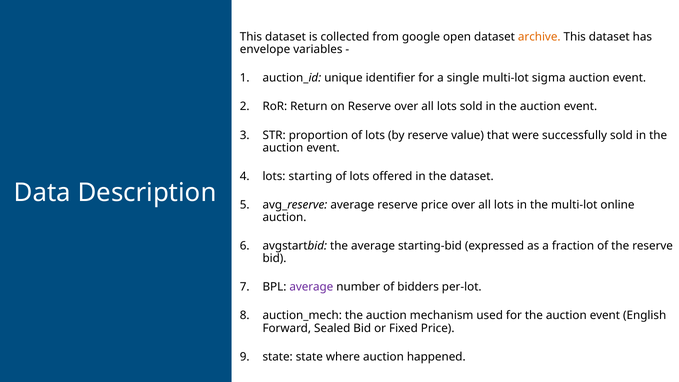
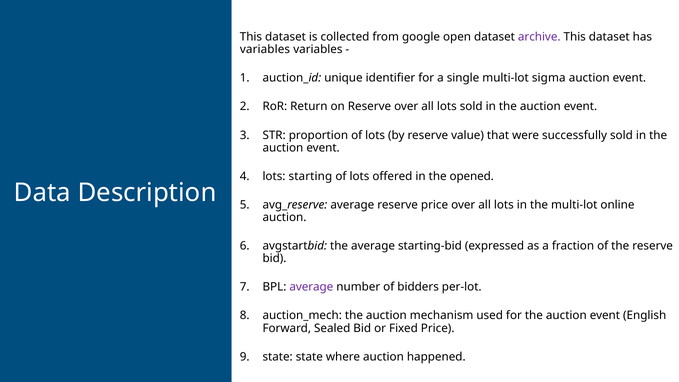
archive colour: orange -> purple (539, 37)
envelope: envelope -> variables (265, 50)
the dataset: dataset -> opened (472, 176)
